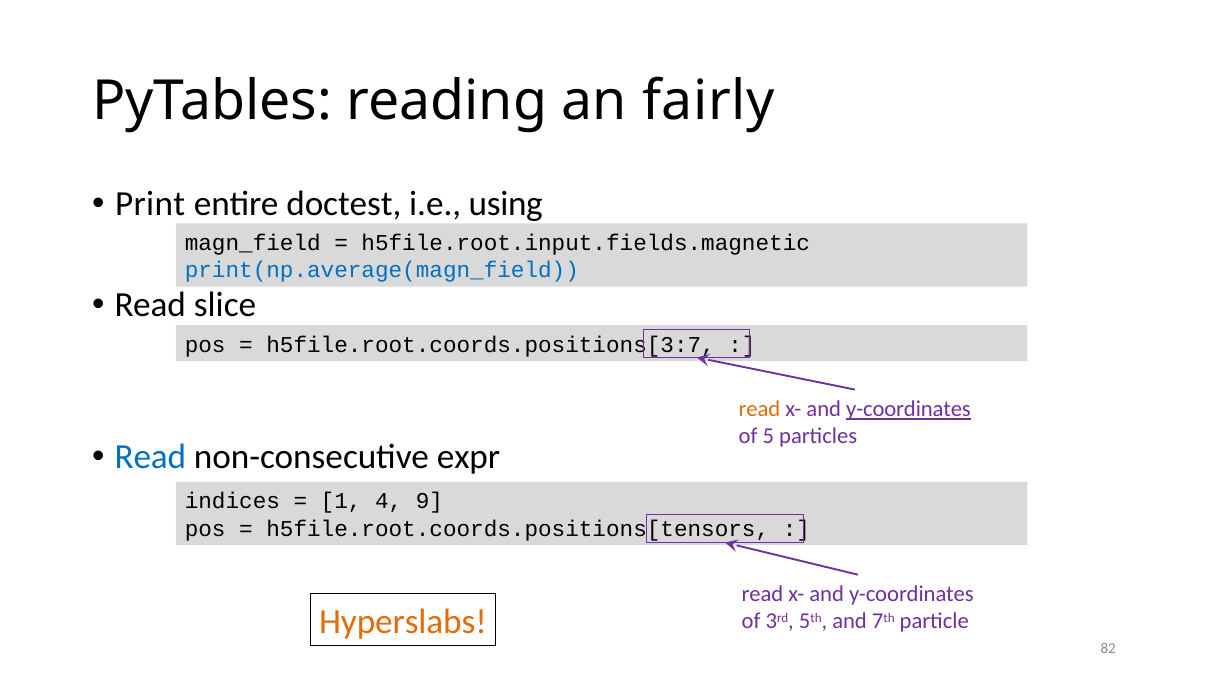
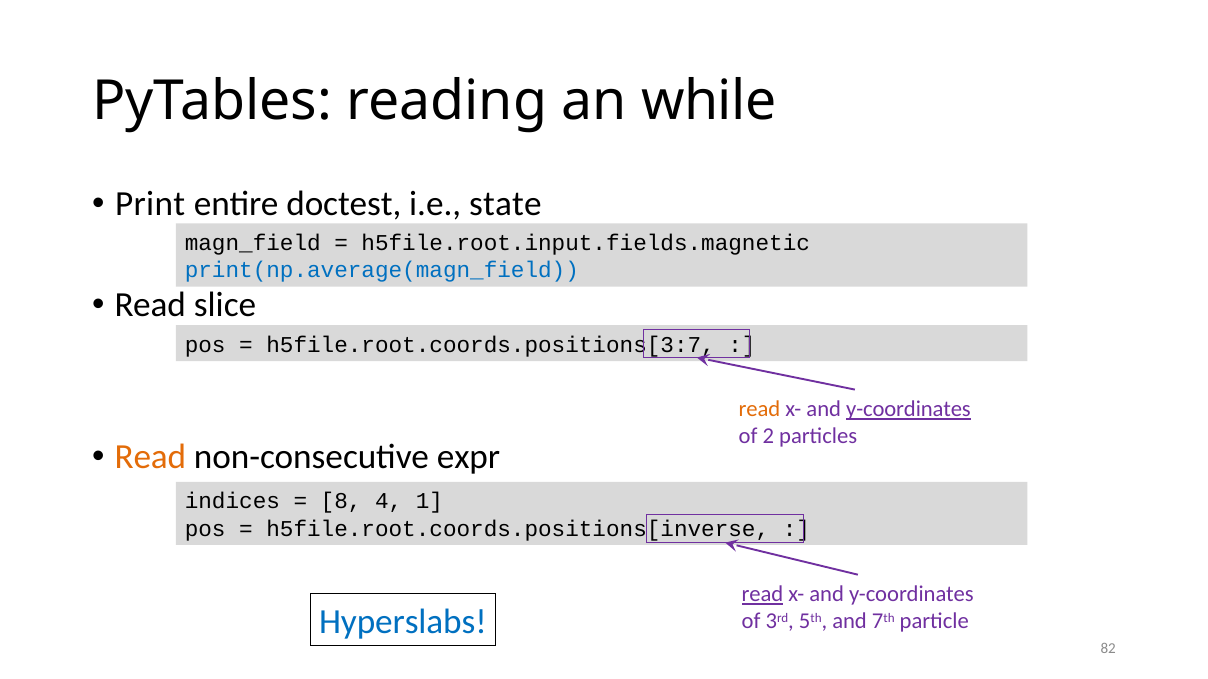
fairly: fairly -> while (709, 101)
using: using -> state (505, 204)
5: 5 -> 2 (768, 437)
Read colour: blue -> orange (150, 457)
1: 1 -> 8 (341, 502)
9: 9 -> 1 (429, 502)
h5file.root.coords.positions[tensors: h5file.root.coords.positions[tensors -> h5file.root.coords.positions[inverse (518, 529)
read underline: none -> present (762, 595)
Hyperslabs colour: orange -> blue (403, 622)
